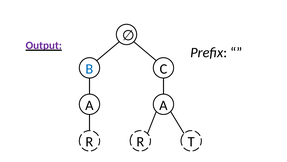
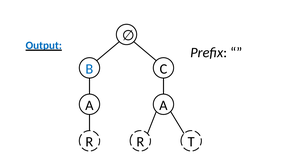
Output colour: purple -> blue (44, 45)
